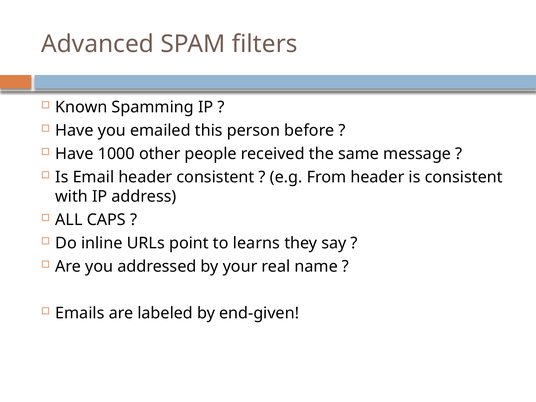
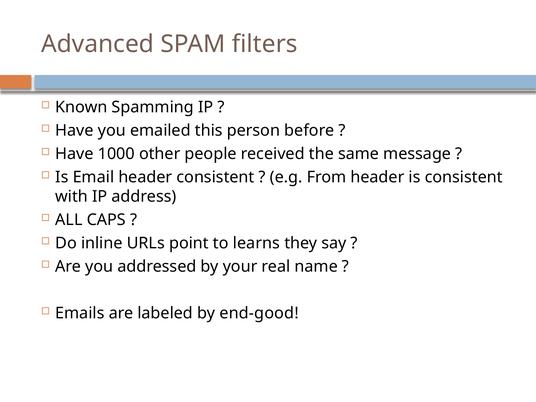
end-given: end-given -> end-good (259, 313)
